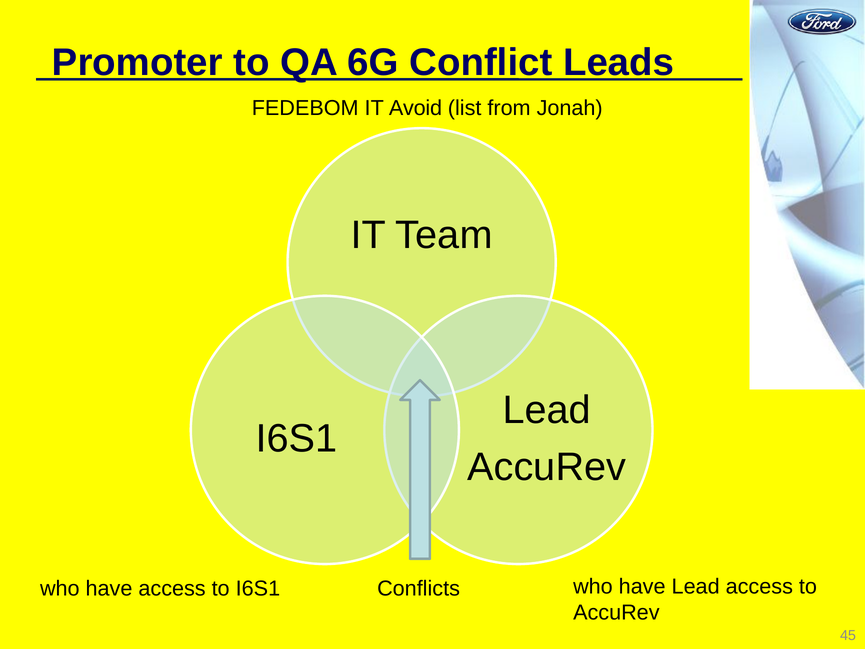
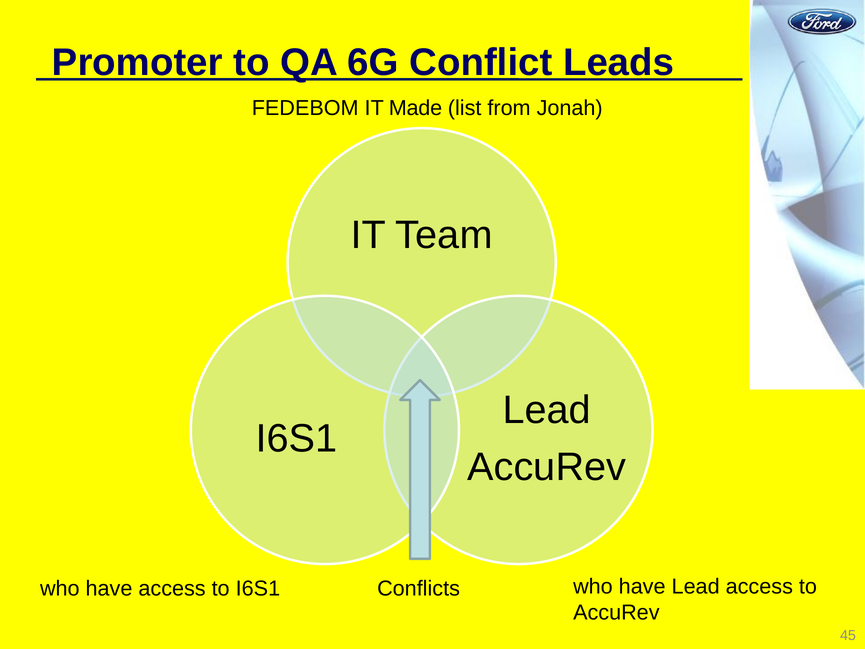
Avoid: Avoid -> Made (415, 108)
